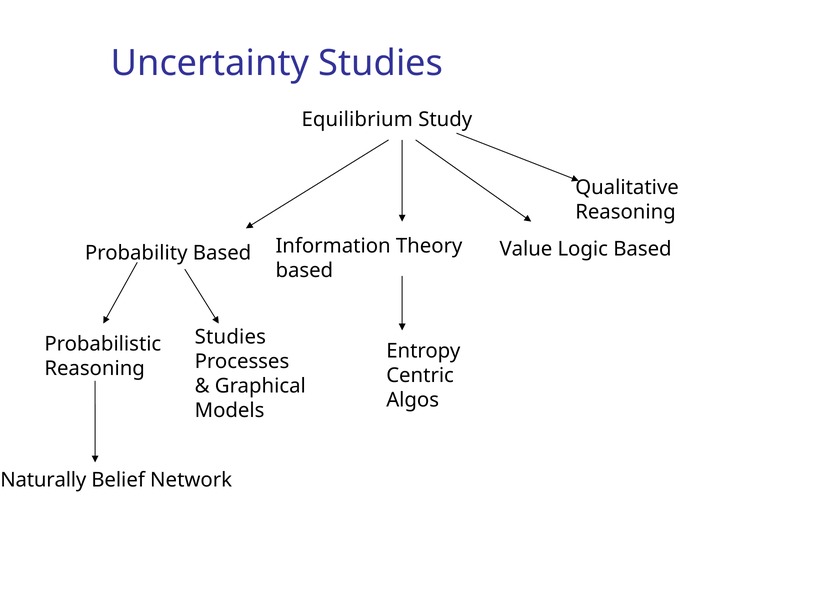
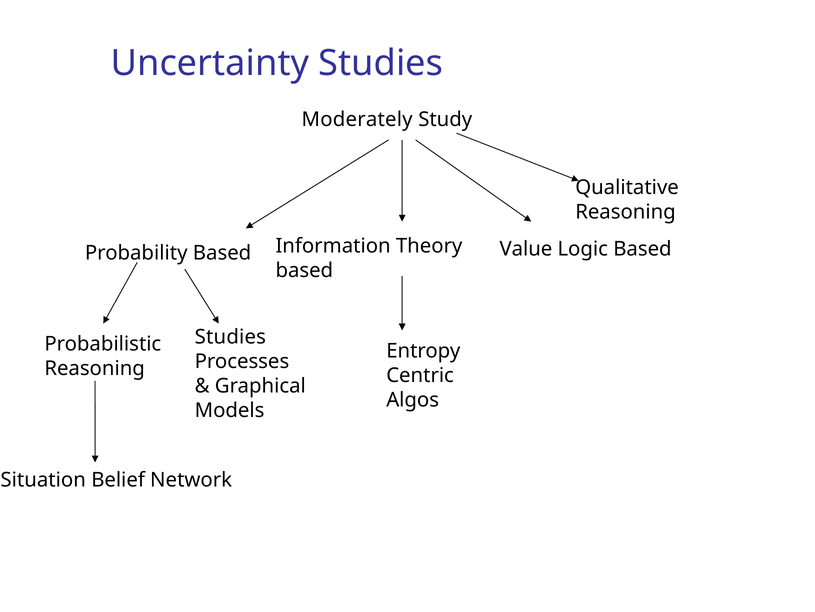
Equilibrium: Equilibrium -> Moderately (357, 120)
Naturally: Naturally -> Situation (43, 479)
